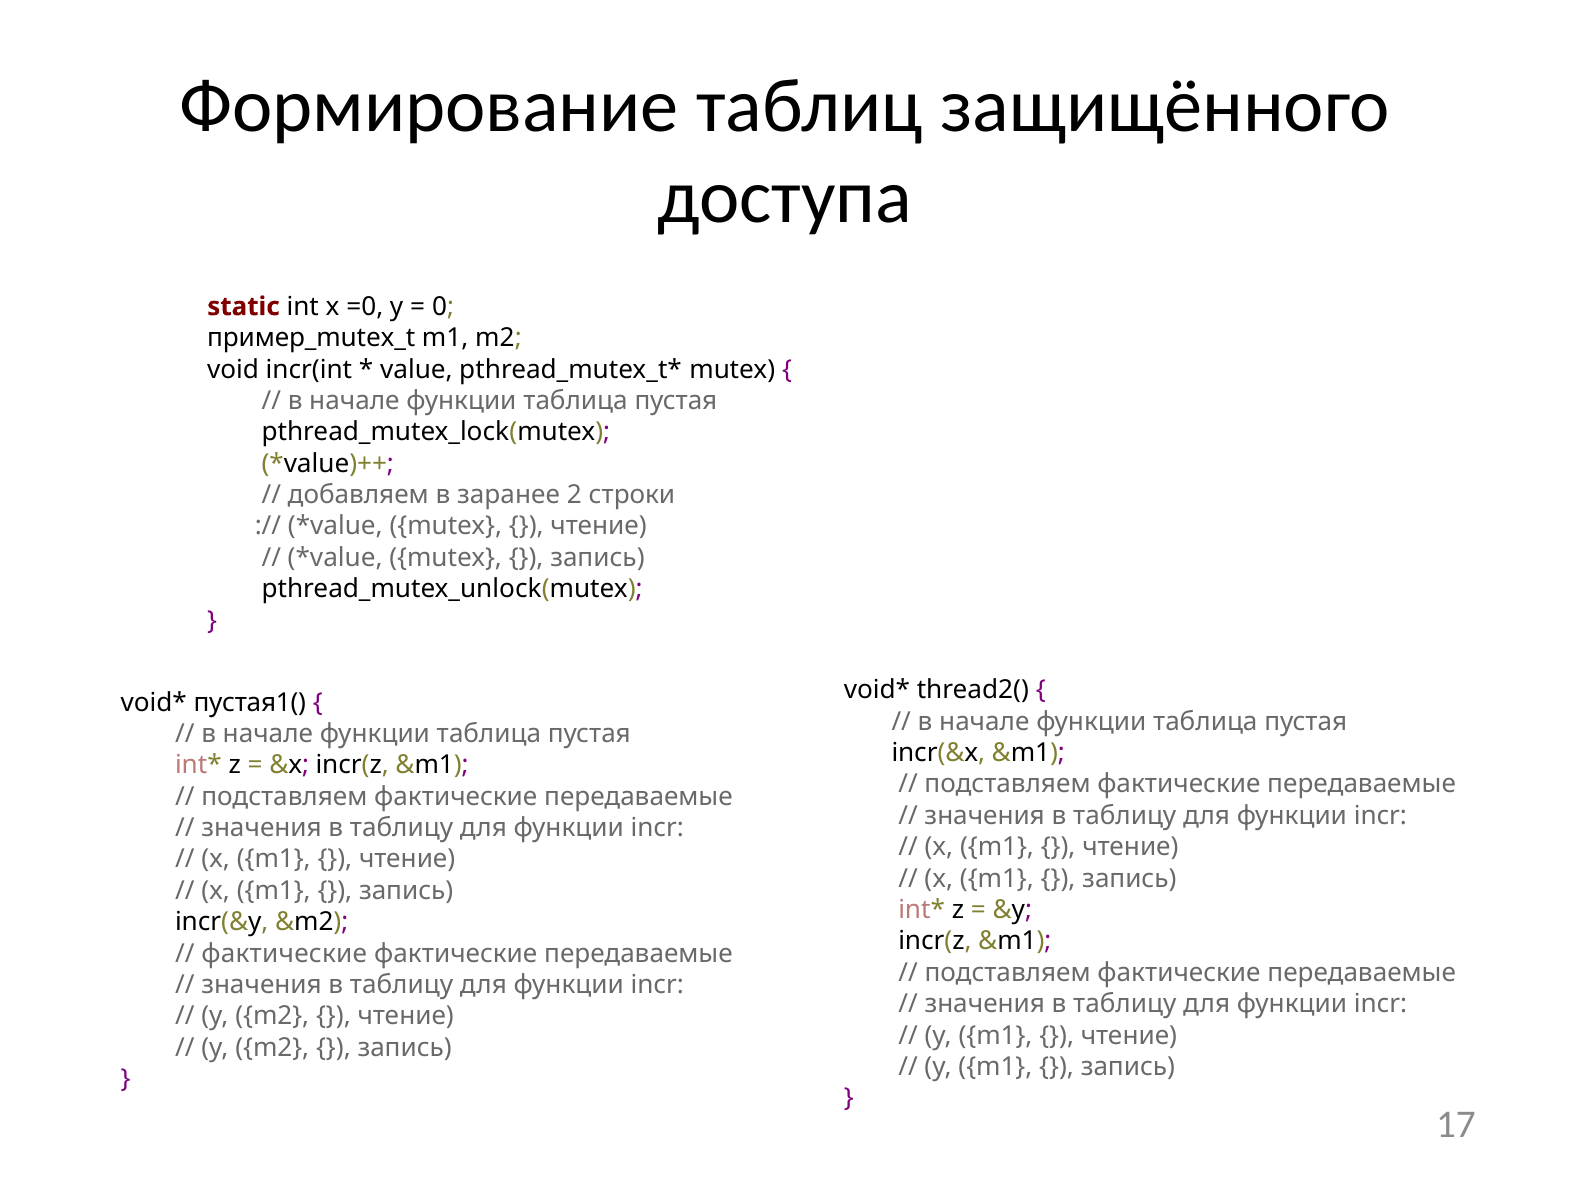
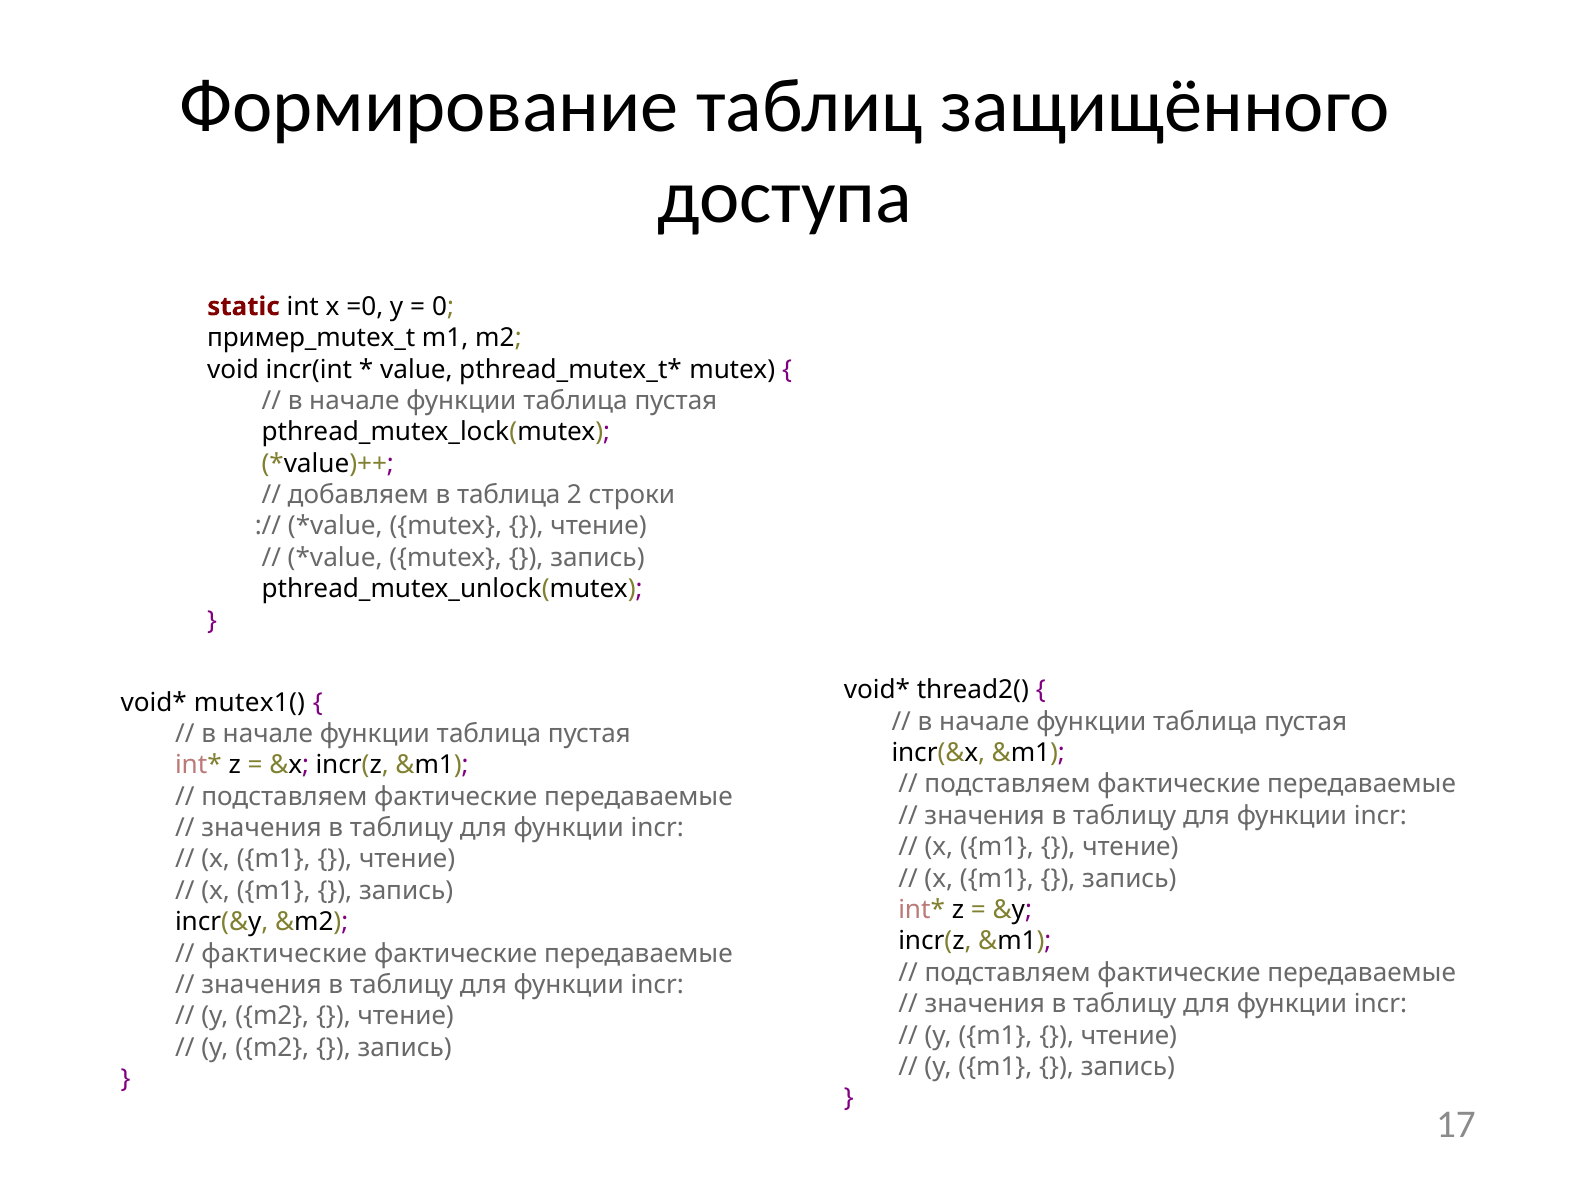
в заранее: заранее -> таблица (509, 495)
пустая1(: пустая1( -> mutex1( (250, 703)
